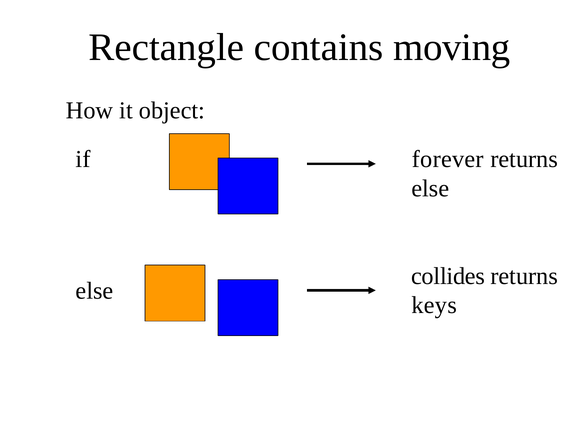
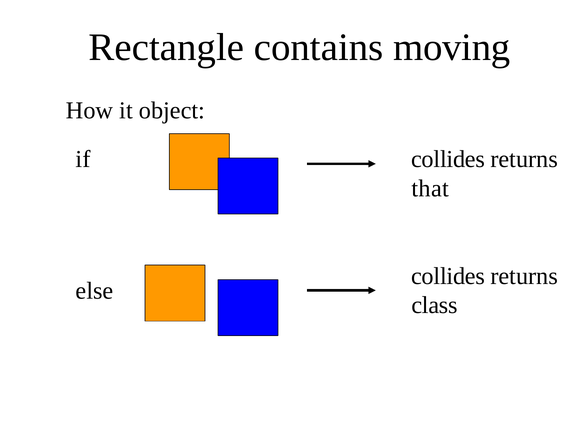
if forever: forever -> collides (448, 159)
else: else -> that (430, 188)
keys: keys -> class (434, 305)
